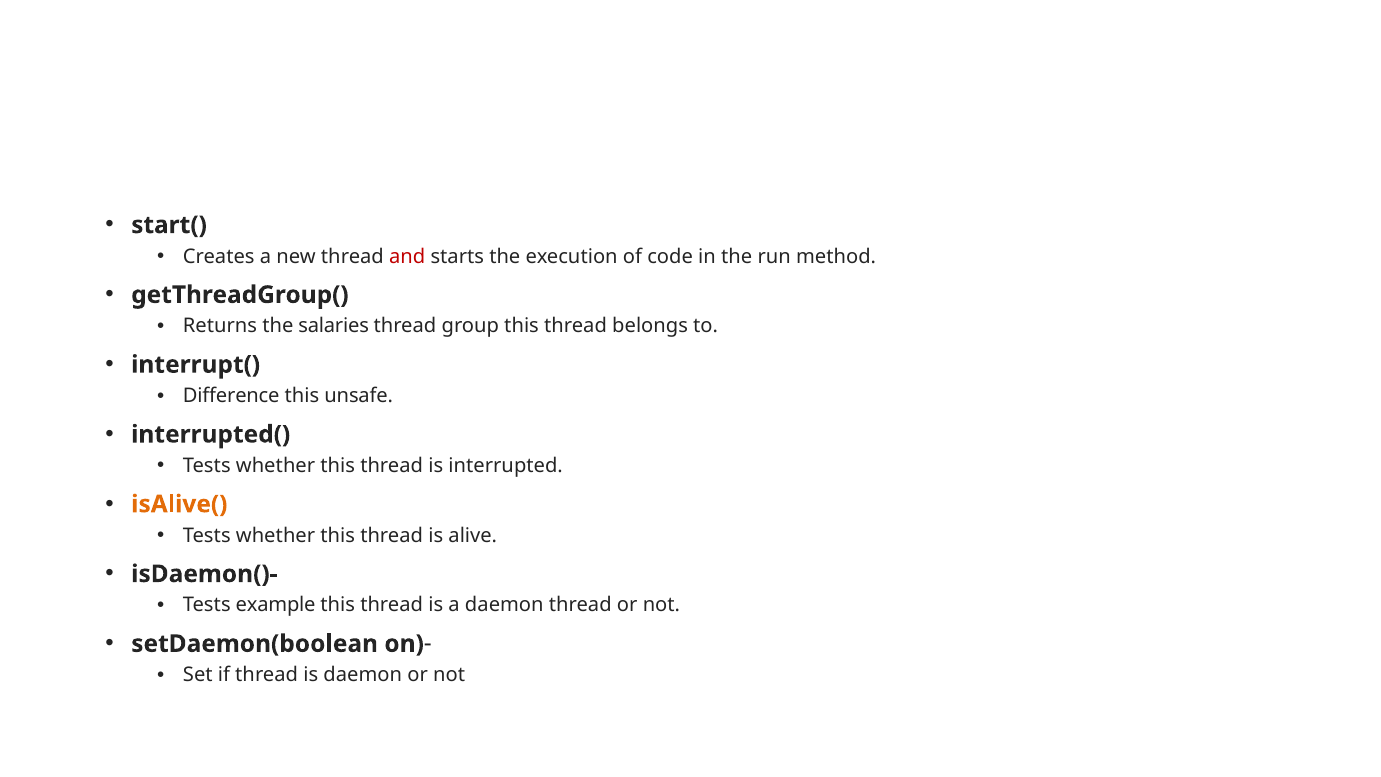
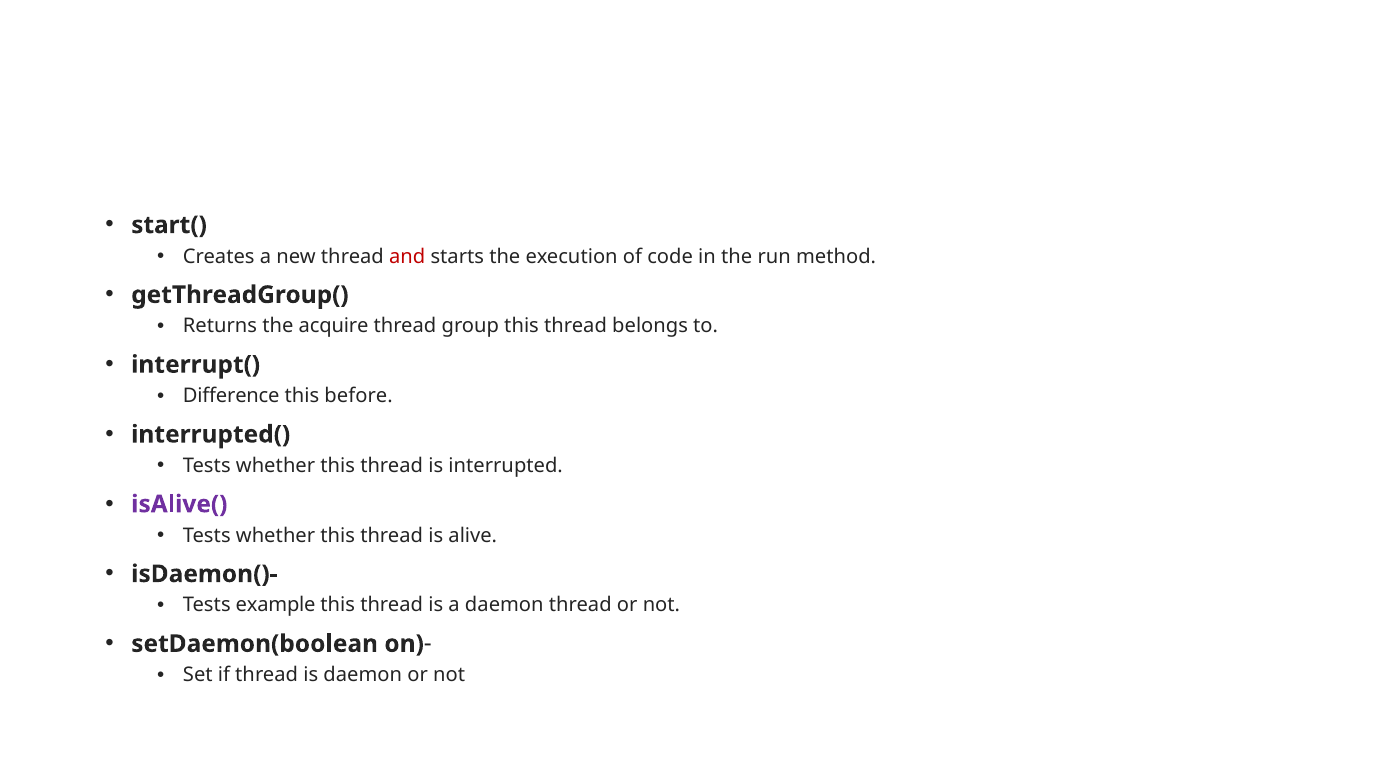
salaries: salaries -> acquire (334, 326)
unsafe: unsafe -> before (359, 396)
isAlive( colour: orange -> purple (179, 504)
